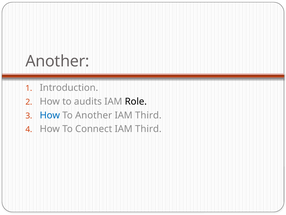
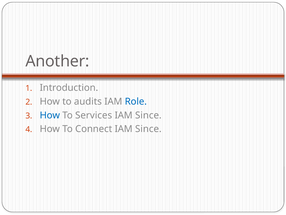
Role colour: black -> blue (136, 101)
To Another: Another -> Services (94, 115)
Third: Third -> Since (148, 115)
Connect IAM Third: Third -> Since (148, 129)
